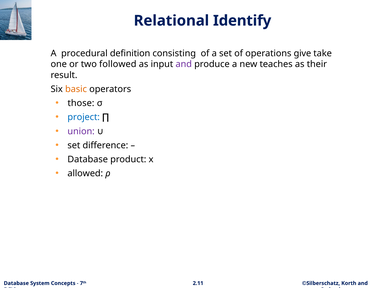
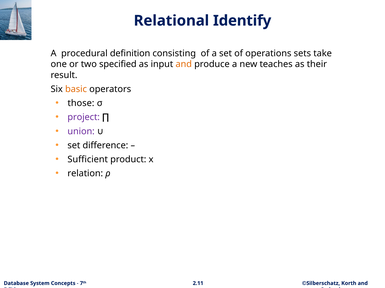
give: give -> sets (302, 53)
followed: followed -> specified (118, 64)
and colour: purple -> orange (184, 64)
project colour: blue -> purple (84, 118)
Database: Database -> Sufficient (88, 160)
allowed: allowed -> relation (85, 174)
